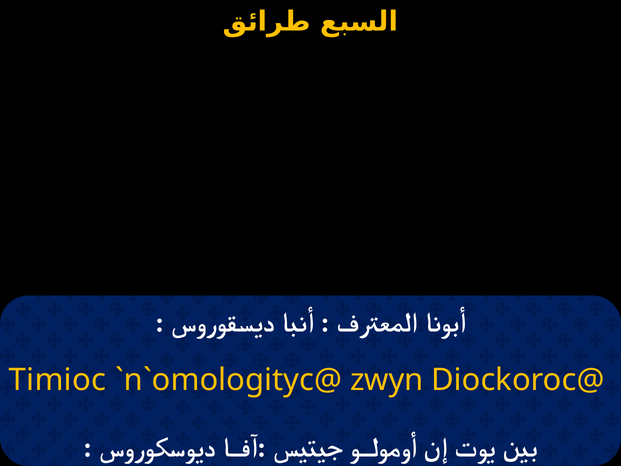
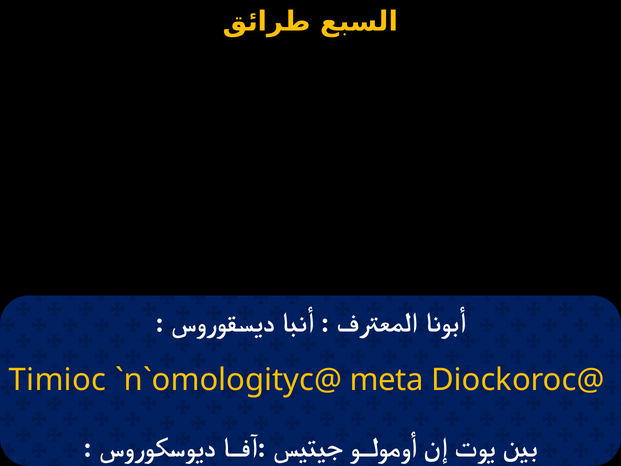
zwyn: zwyn -> meta (387, 380)
